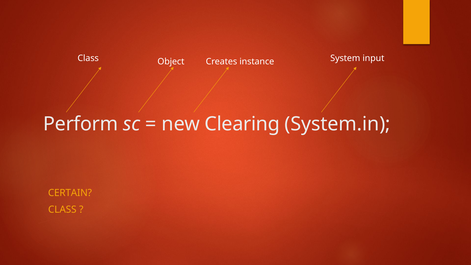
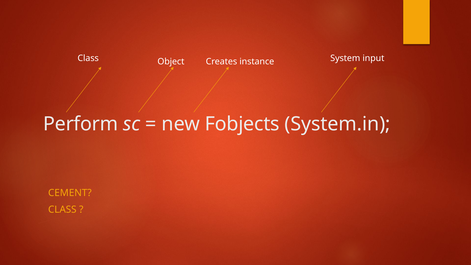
Clearing: Clearing -> Fobjects (242, 124)
CERTAIN: CERTAIN -> CEMENT (70, 193)
